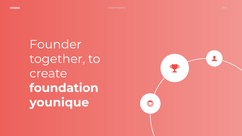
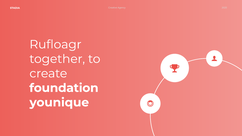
Founder: Founder -> Rufloagr (55, 44)
